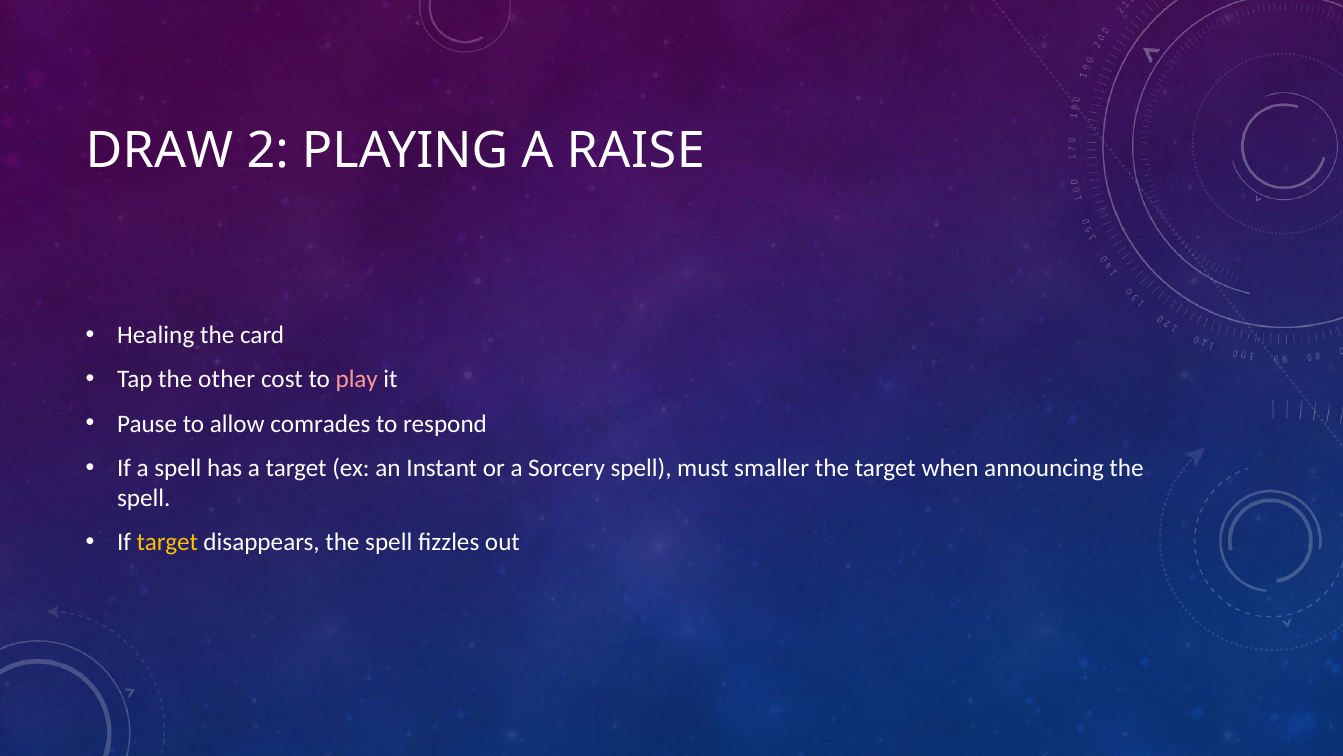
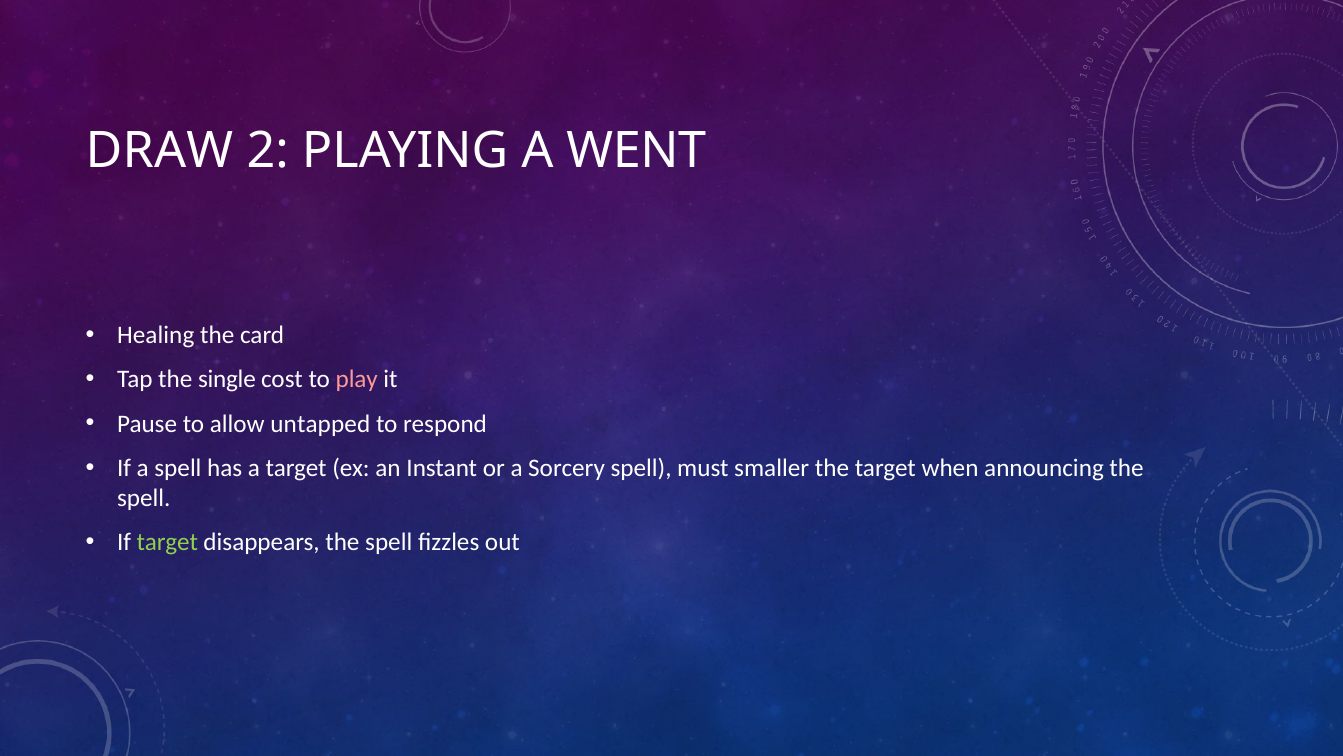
RAISE: RAISE -> WENT (636, 151)
other: other -> single (227, 379)
comrades: comrades -> untapped (320, 424)
target colour: yellow -> light green (167, 542)
